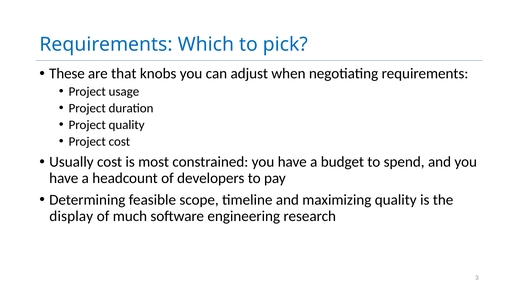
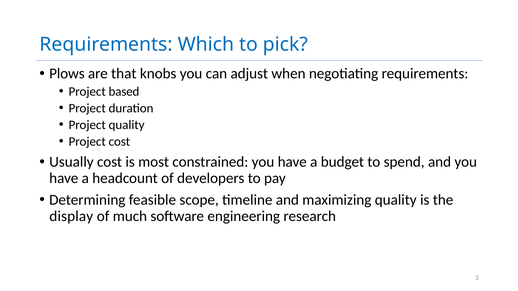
These: These -> Plows (67, 74)
usage: usage -> based (124, 92)
